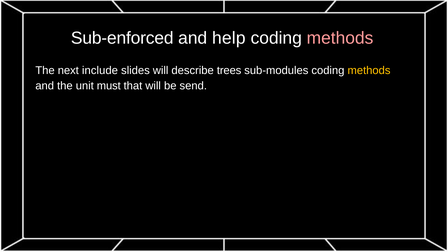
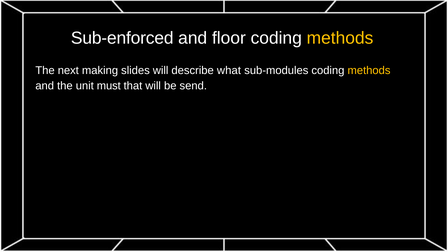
help: help -> floor (229, 38)
methods colour: pink -> yellow (340, 38)
include: include -> making (100, 70)
trees: trees -> what (229, 70)
